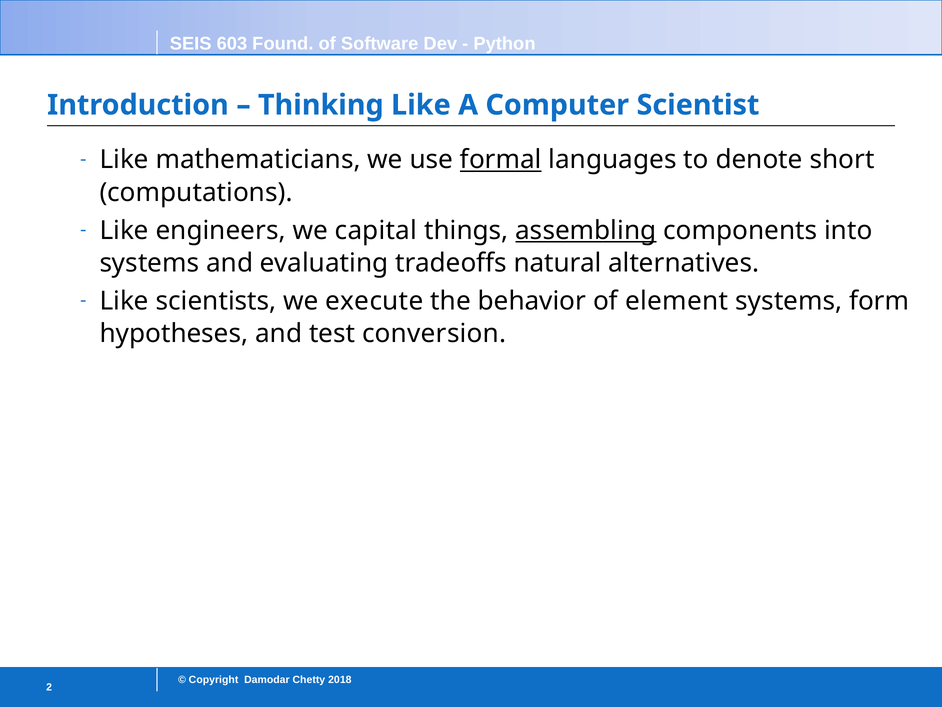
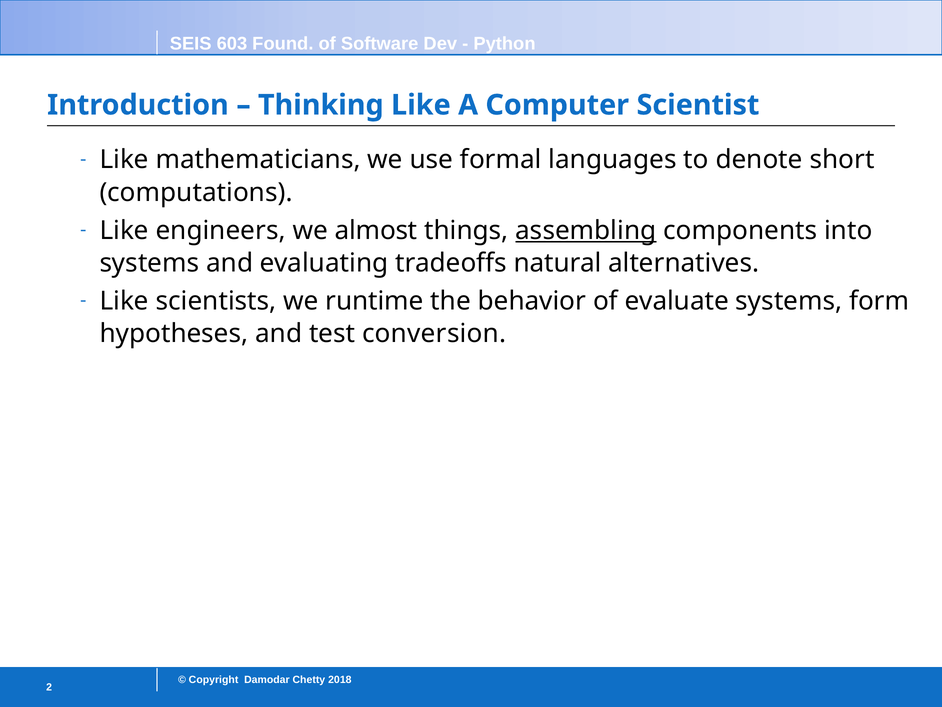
formal underline: present -> none (501, 160)
capital: capital -> almost (376, 230)
execute: execute -> runtime (374, 301)
element: element -> evaluate (677, 301)
